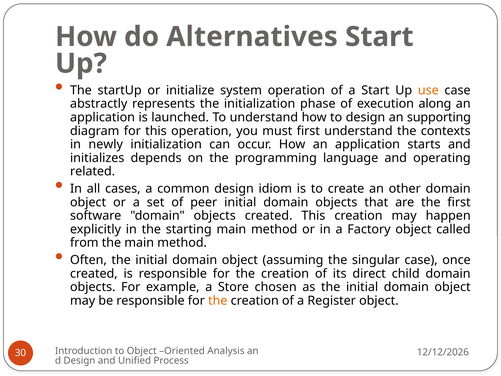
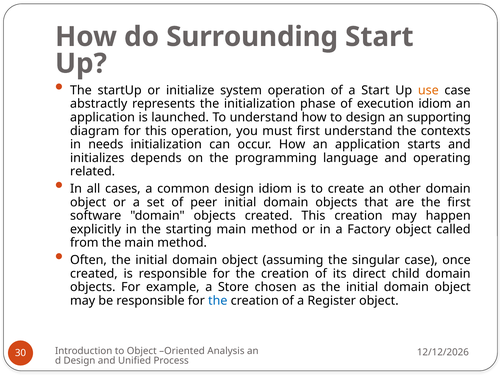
Alternatives: Alternatives -> Surrounding (252, 37)
execution along: along -> idiom (435, 104)
newly: newly -> needs (106, 144)
the colour: orange -> blue (218, 300)
